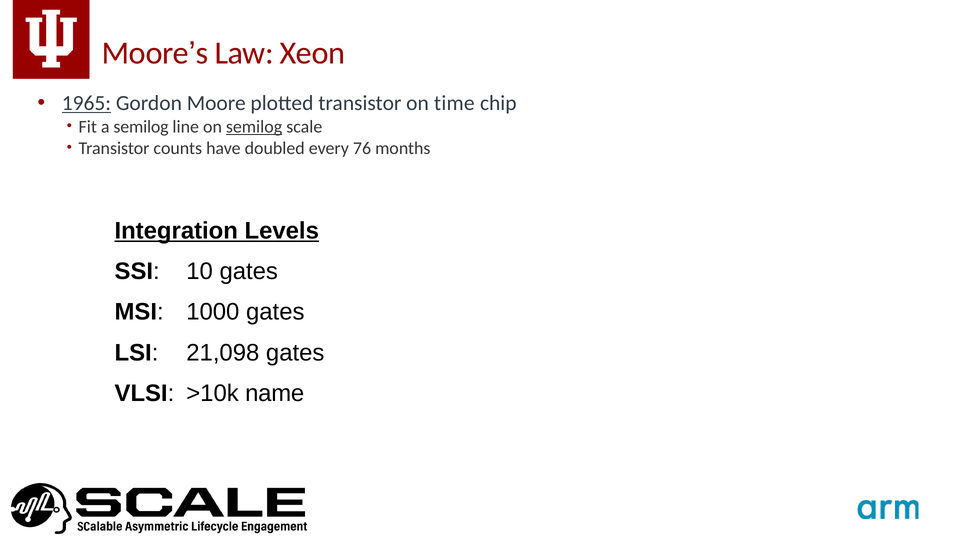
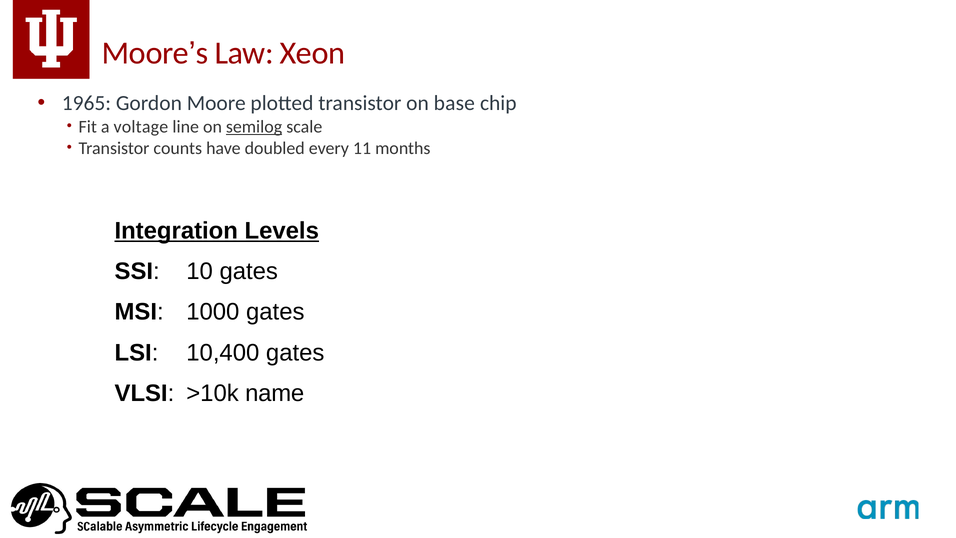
1965 underline: present -> none (86, 103)
time: time -> base (454, 103)
a semilog: semilog -> voltage (141, 127)
76: 76 -> 11 (362, 148)
21,098: 21,098 -> 10,400 (223, 352)
